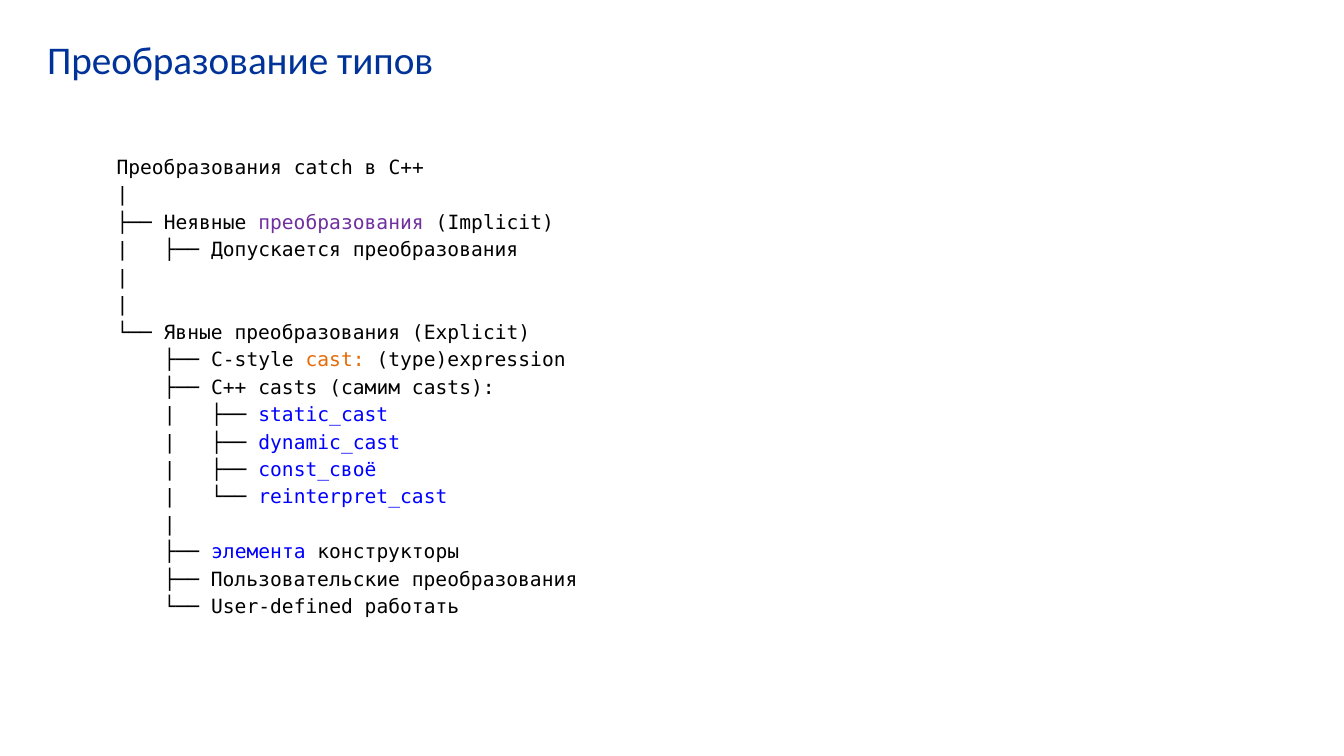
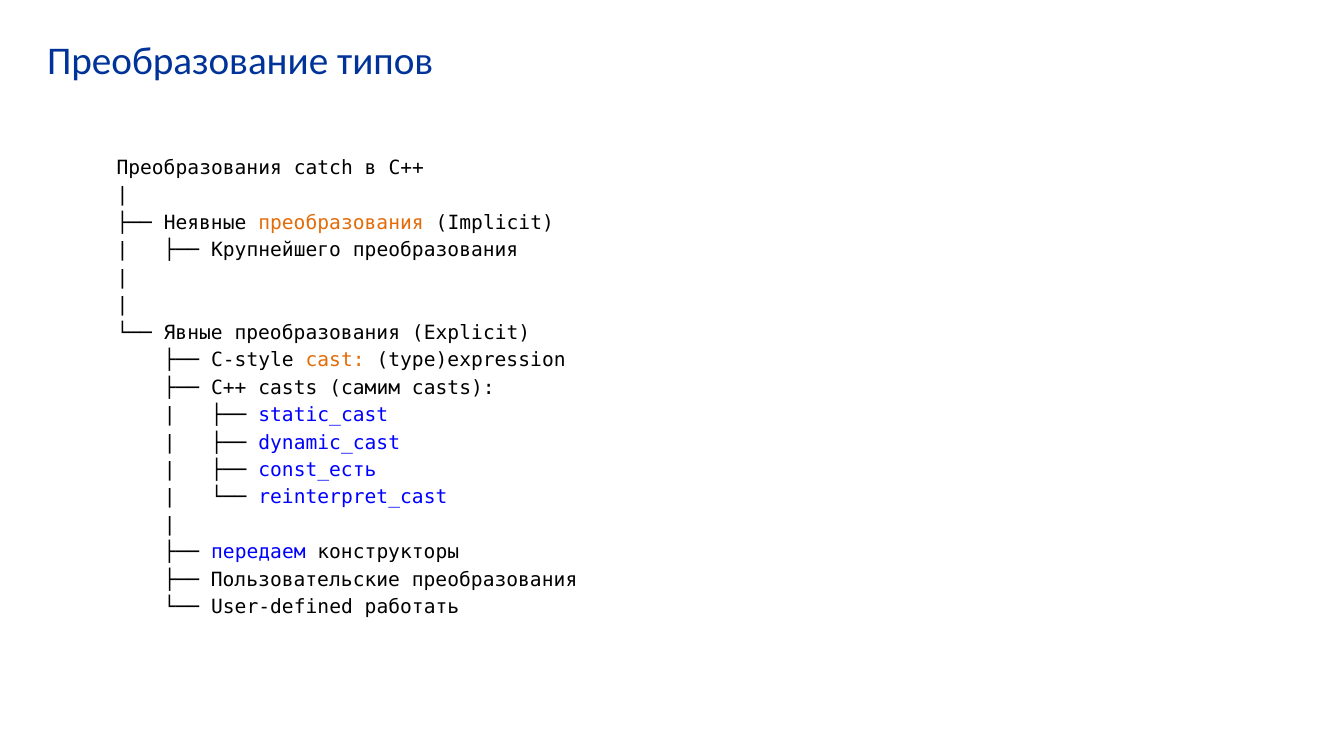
преобразования colour: purple -> orange (341, 223)
Допускается: Допускается -> Крупнейшего (276, 250)
const_своё: const_своё -> const_есть (317, 470)
элемента: элемента -> передаем (258, 552)
